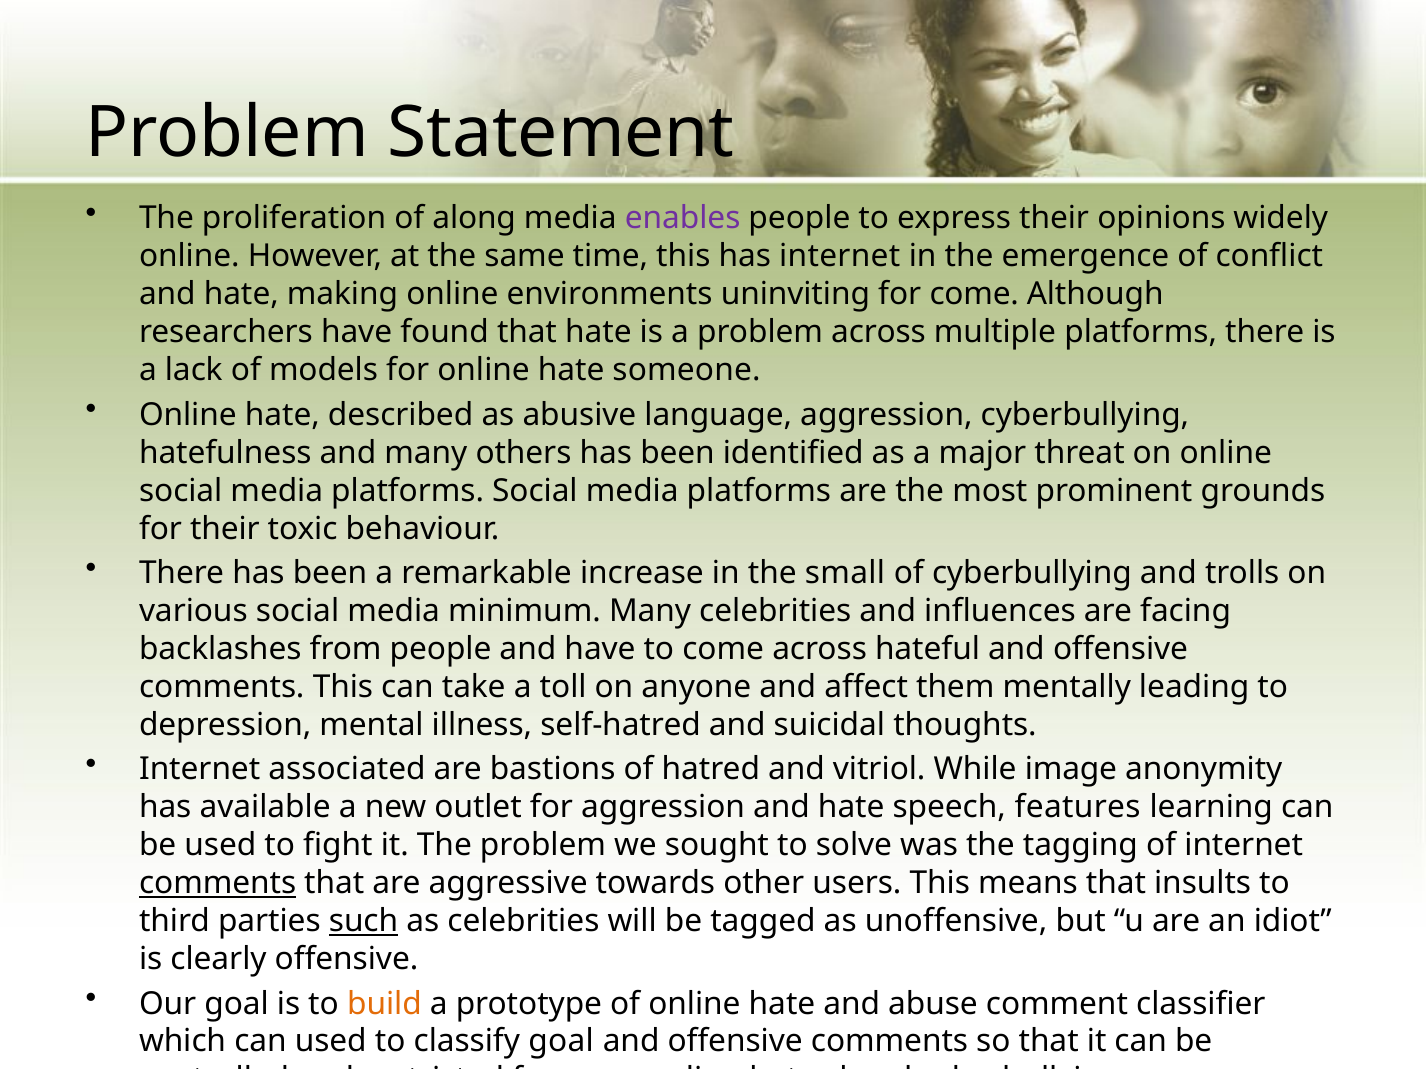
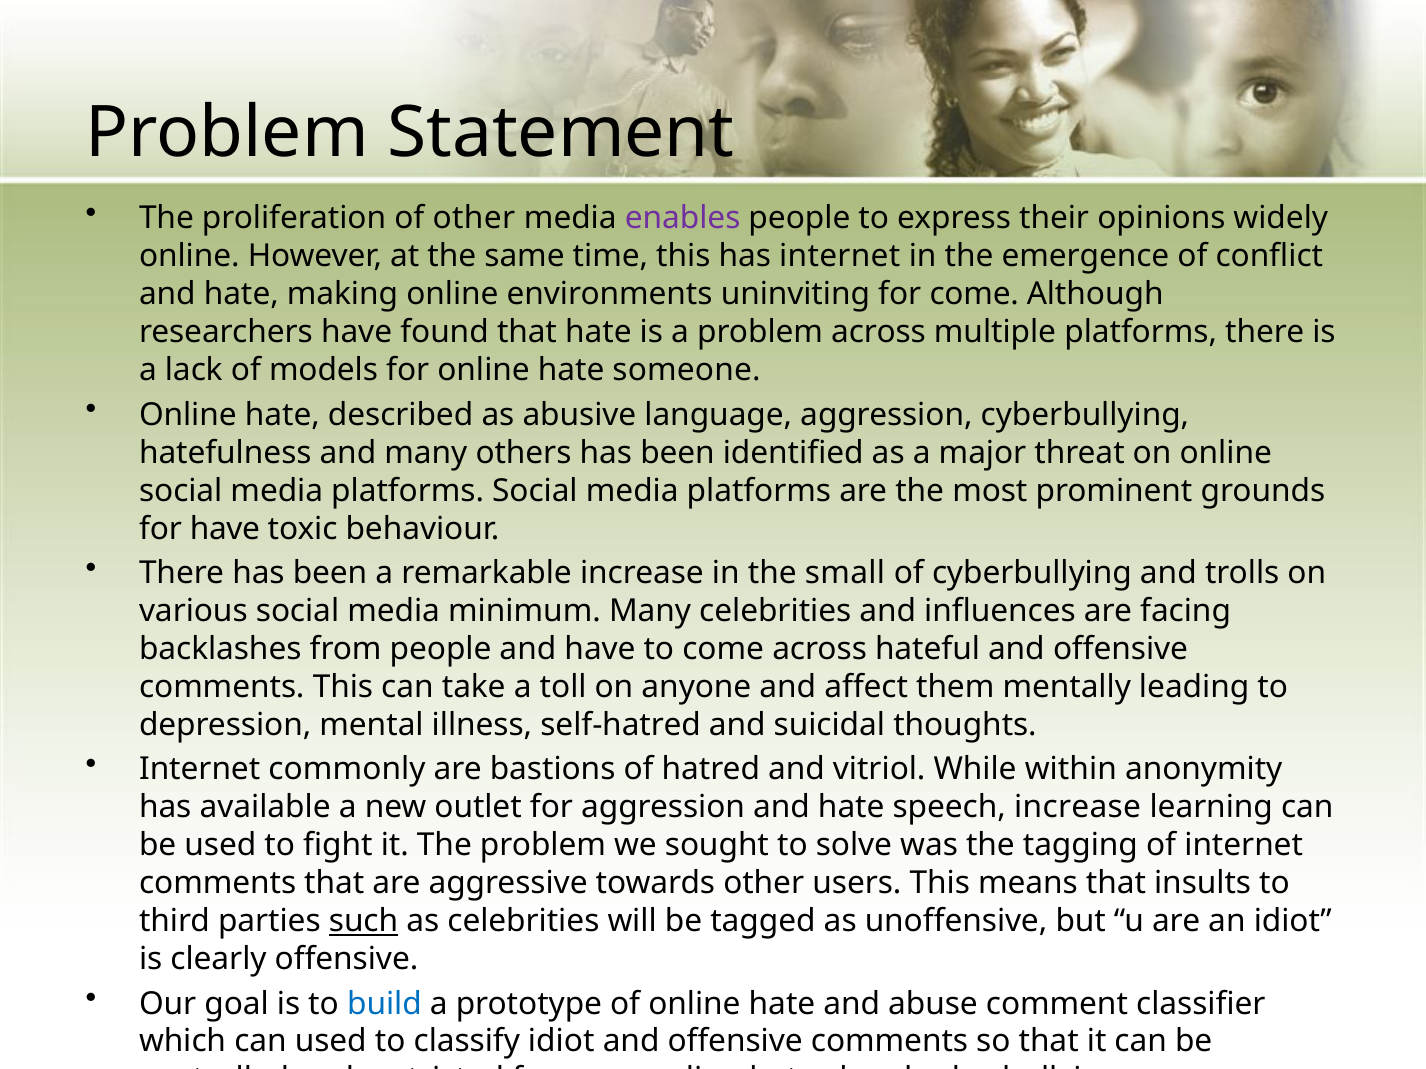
of along: along -> other (474, 218)
for their: their -> have (225, 529)
associated: associated -> commonly (347, 770)
image: image -> within (1071, 770)
speech features: features -> increase (1078, 808)
comments underline: present -> none (218, 884)
build colour: orange -> blue (384, 1004)
classify goal: goal -> idiot (561, 1042)
